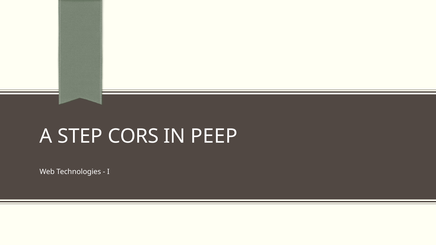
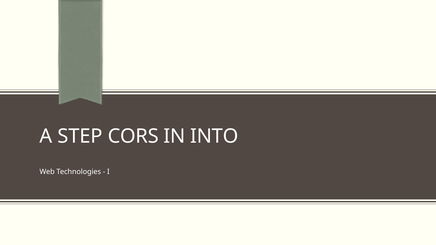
PEEP: PEEP -> INTO (214, 136)
